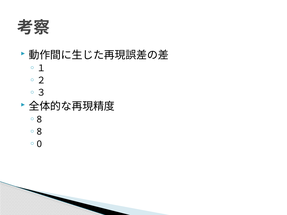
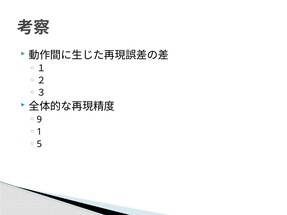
8: 8 -> 9 (39, 120)
8: 8 -> 1 (39, 132)
0: 0 -> 5 (39, 144)
